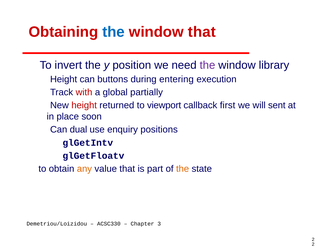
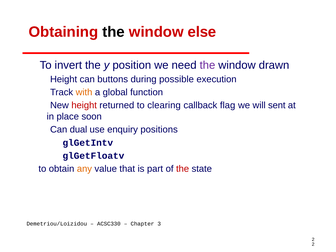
the colour: blue -> black (114, 32)
window that: that -> else (202, 32)
library: library -> drawn (274, 65)
entering: entering -> possible (177, 79)
with colour: red -> orange (84, 92)
partially: partially -> function (147, 92)
viewport: viewport -> clearing (164, 105)
first: first -> flag (228, 105)
the colour: orange -> red (183, 169)
